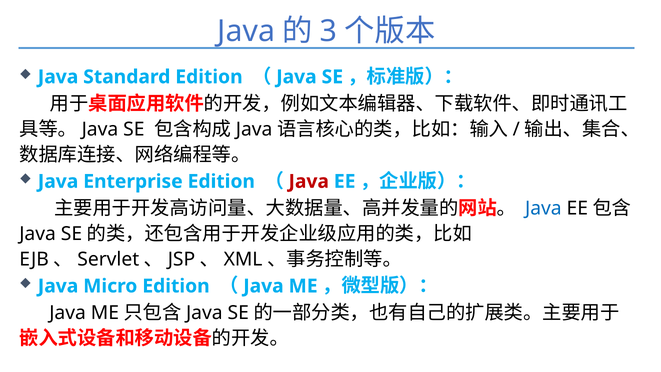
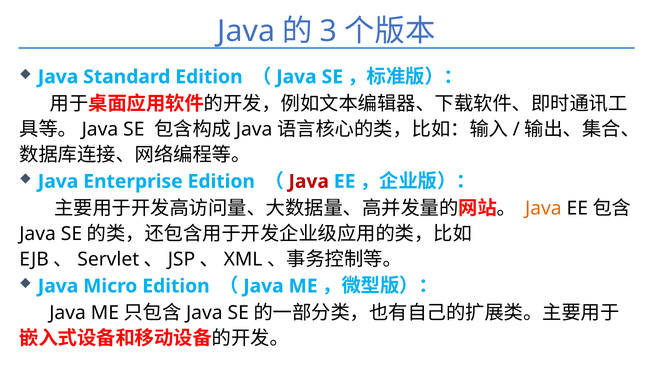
Java colour: blue -> orange (543, 208)
